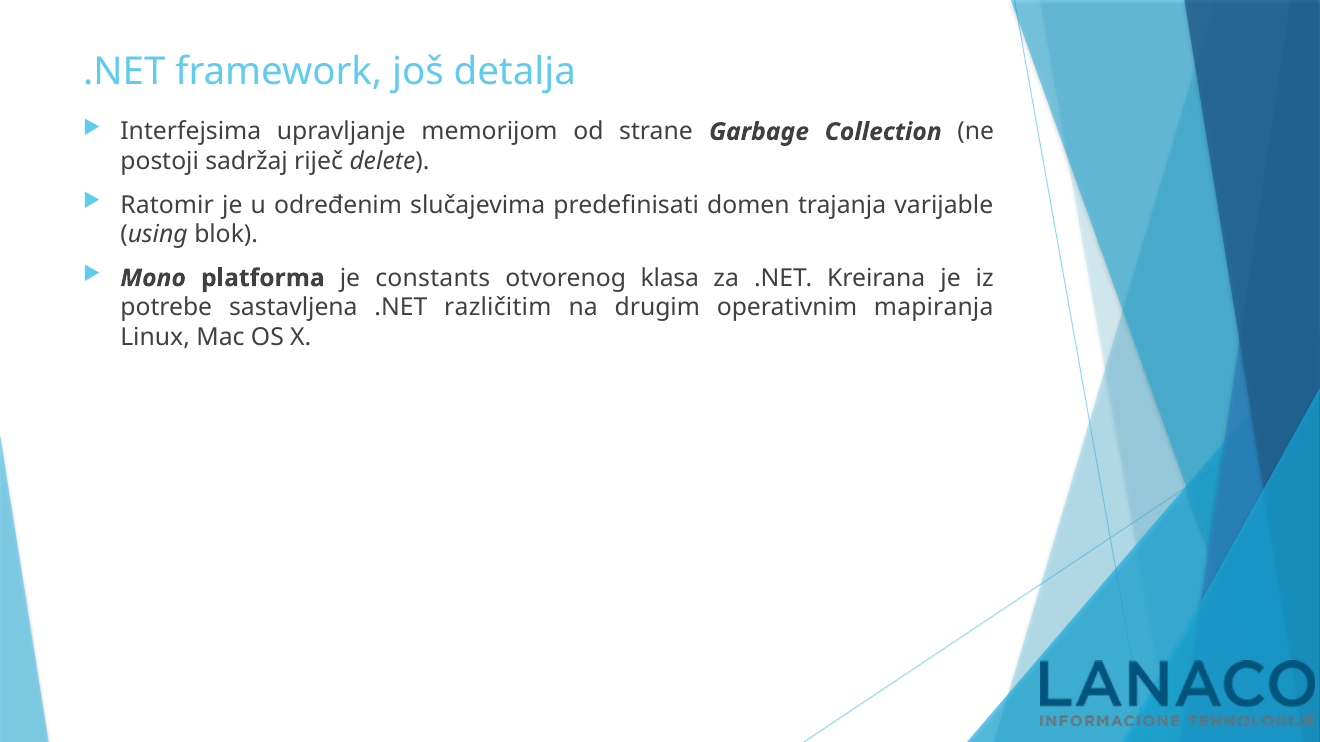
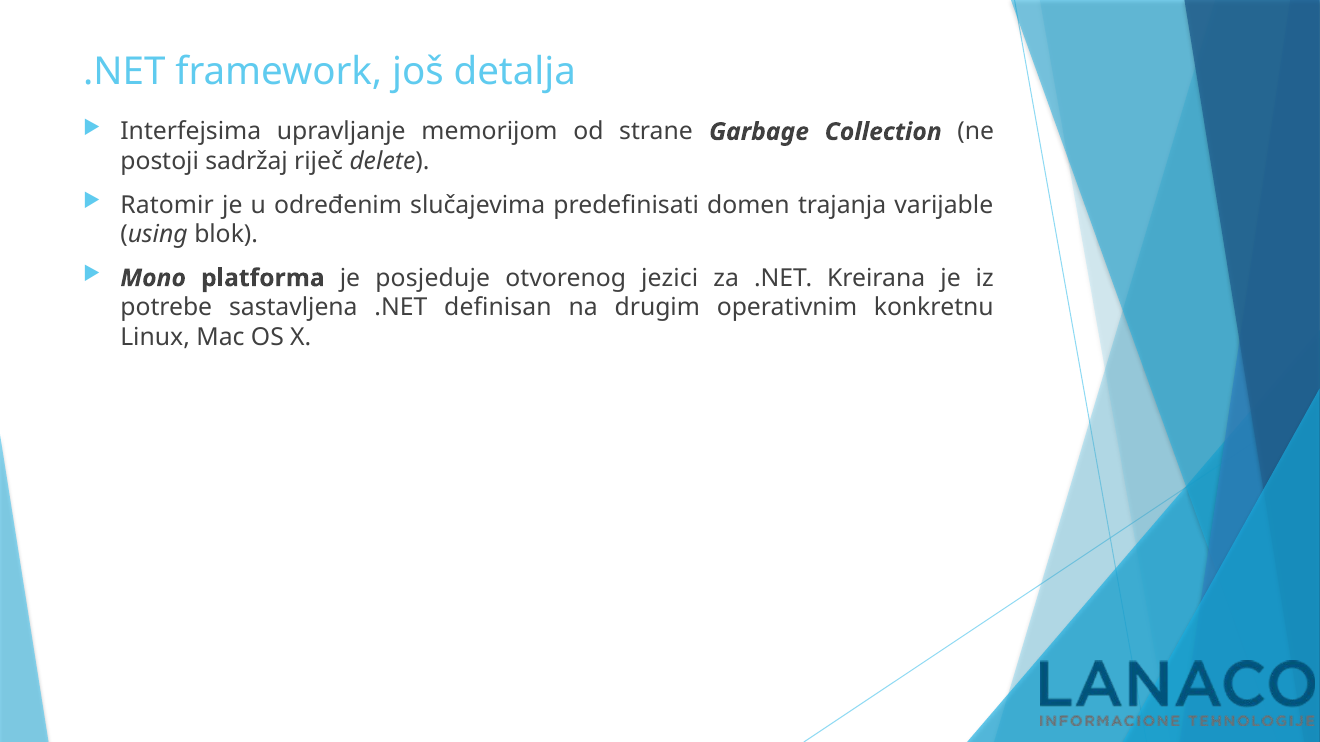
constants: constants -> posjeduje (433, 278)
klasa: klasa -> jezici (670, 278)
različitim: različitim -> definisan (498, 308)
mapiranja: mapiranja -> konkretnu (934, 308)
